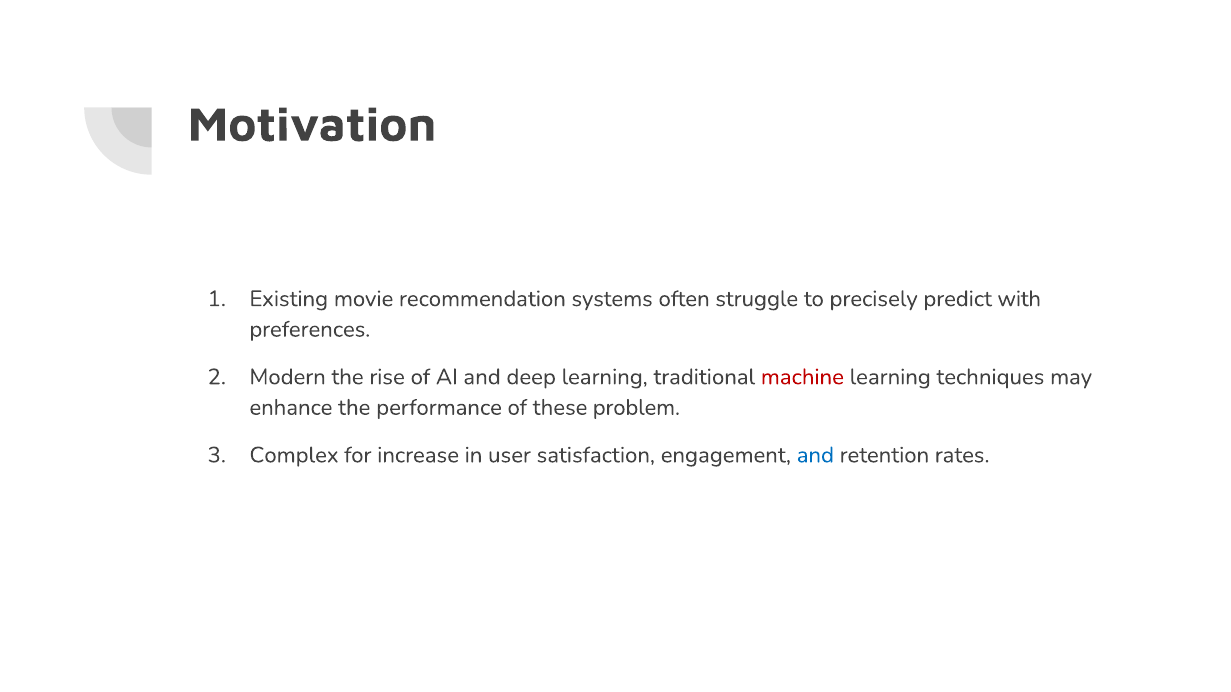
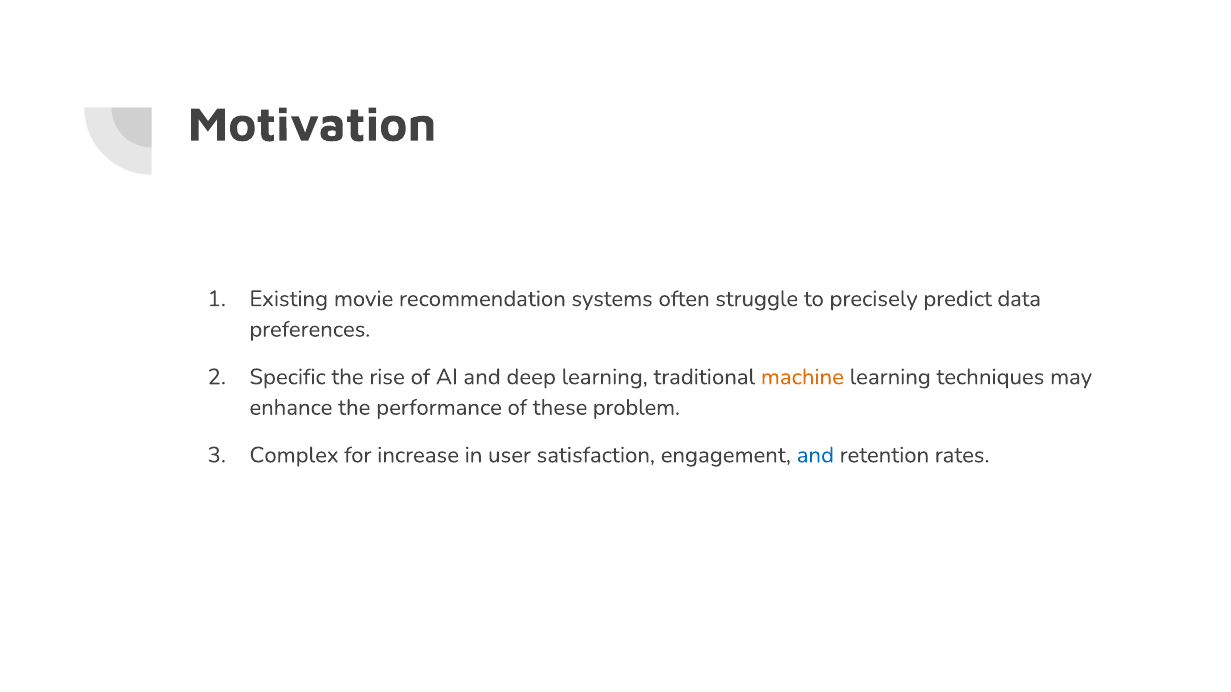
with: with -> data (1019, 299)
Modern: Modern -> Specific (288, 377)
machine colour: red -> orange (802, 377)
